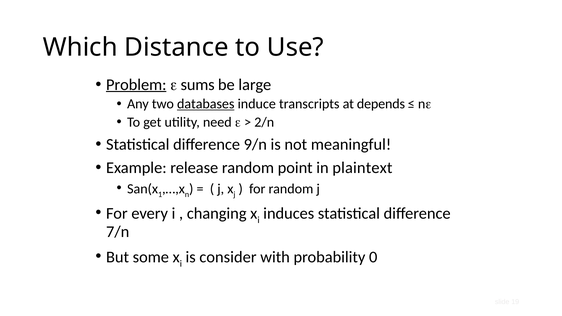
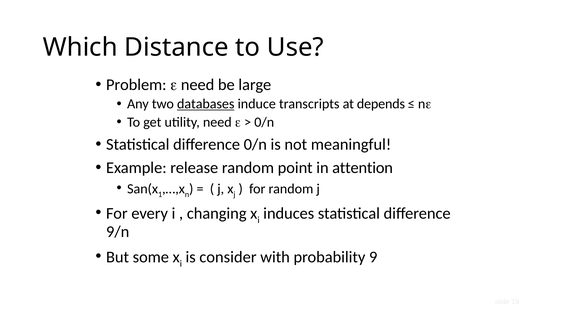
Problem underline: present -> none (136, 85)
sums: sums -> need (198, 85)
2/n: 2/n -> 0/n (264, 122)
difference 9/n: 9/n -> 0/n (255, 144)
plaintext: plaintext -> attention (363, 168)
7/n: 7/n -> 9/n (118, 232)
0: 0 -> 9 (373, 257)
